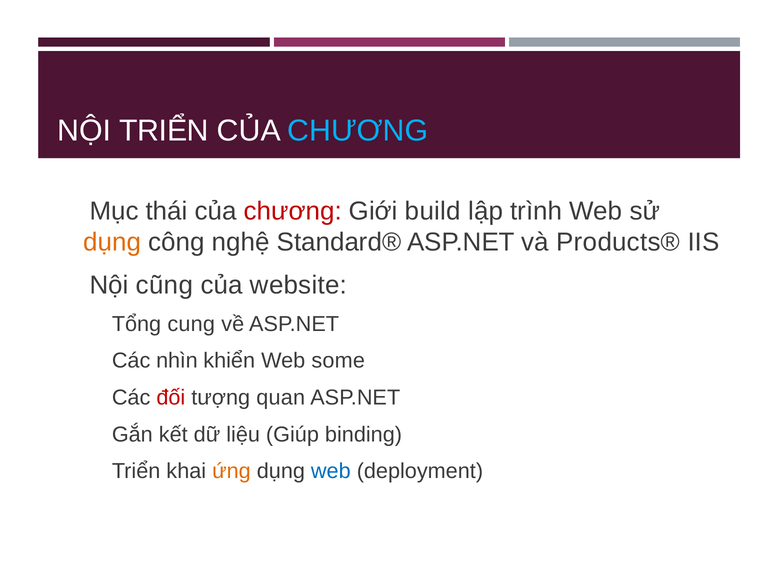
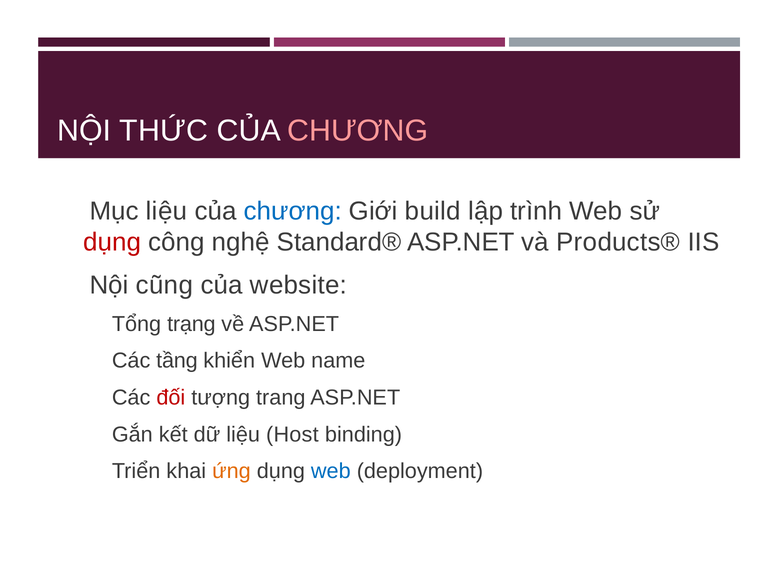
TRIỂN: TRIỂN -> THỨC (164, 131)
CHƯƠNG colour: light blue -> pink (358, 131)
Mục thái: thái -> liệu (167, 211)
chương colour: red -> blue (293, 211)
dụng colour: orange -> red (112, 242)
cung: cung -> trạng (191, 324)
nhìn: nhìn -> tầng (177, 361)
some: some -> name (338, 361)
quan: quan -> trang (281, 398)
Giúp: Giúp -> Host (292, 435)
